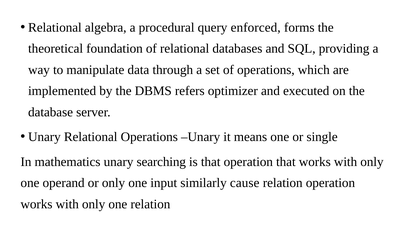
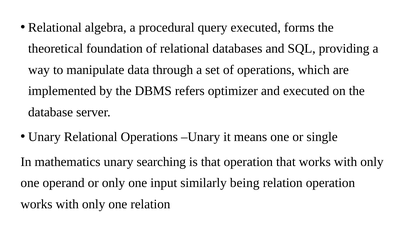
query enforced: enforced -> executed (256, 28)
cause: cause -> being (245, 183)
